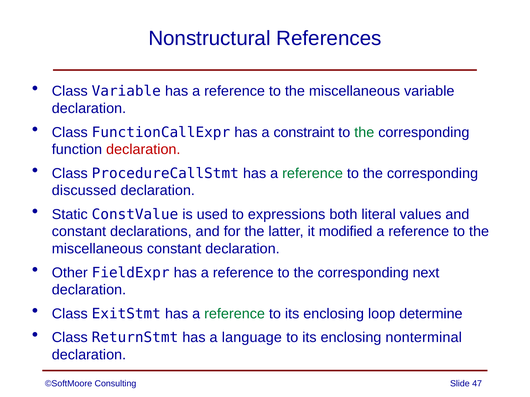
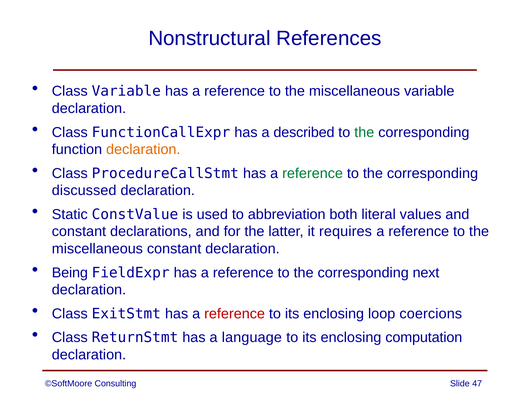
constraint: constraint -> described (304, 132)
declaration colour: red -> orange (143, 150)
expressions: expressions -> abbreviation (287, 215)
modified: modified -> requires (345, 232)
Other: Other -> Being (70, 273)
reference colour: green -> red (235, 314)
determine: determine -> coercions (431, 314)
nonterminal: nonterminal -> computation (424, 338)
